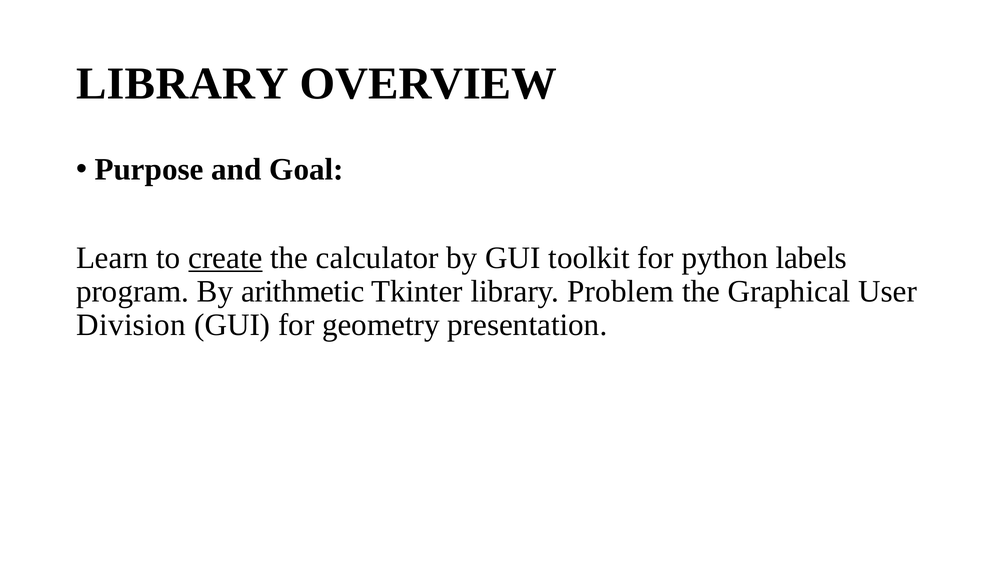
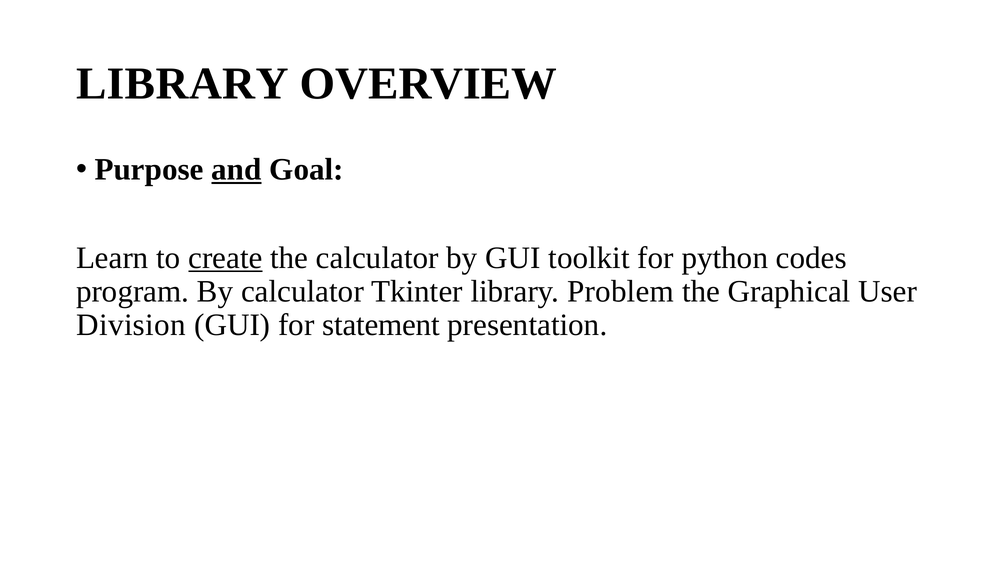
and underline: none -> present (236, 170)
labels: labels -> codes (811, 258)
By arithmetic: arithmetic -> calculator (303, 291)
geometry: geometry -> statement (381, 325)
